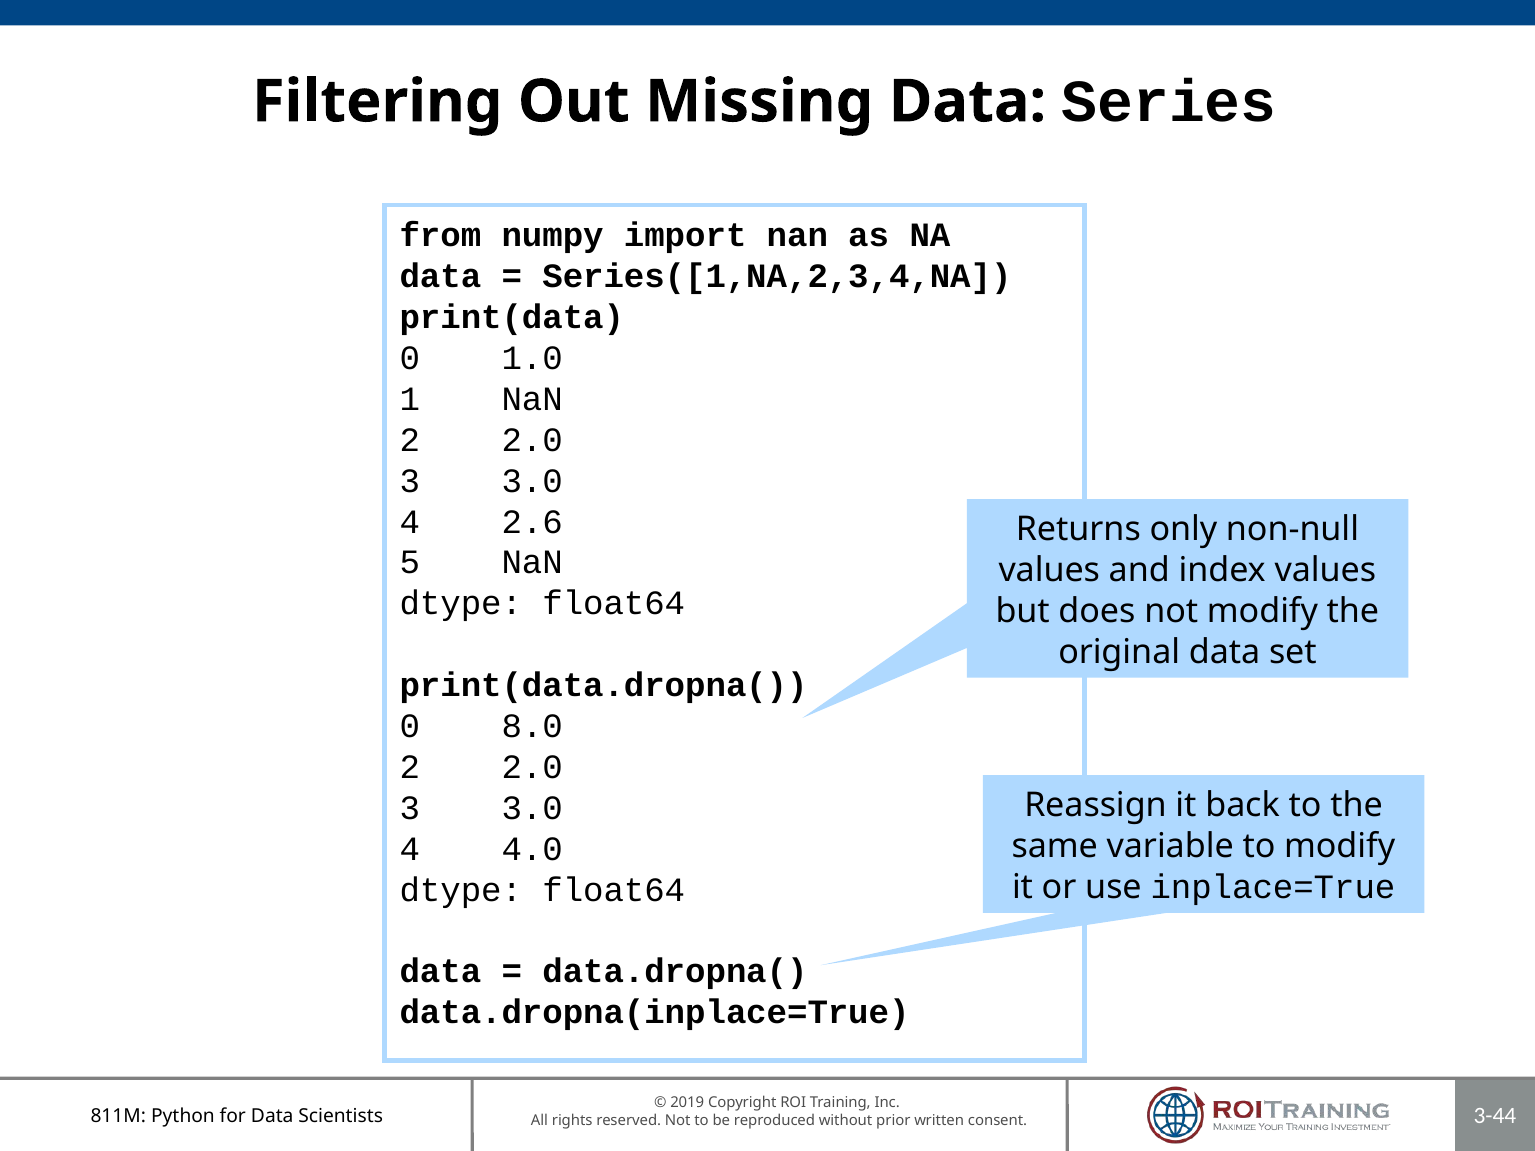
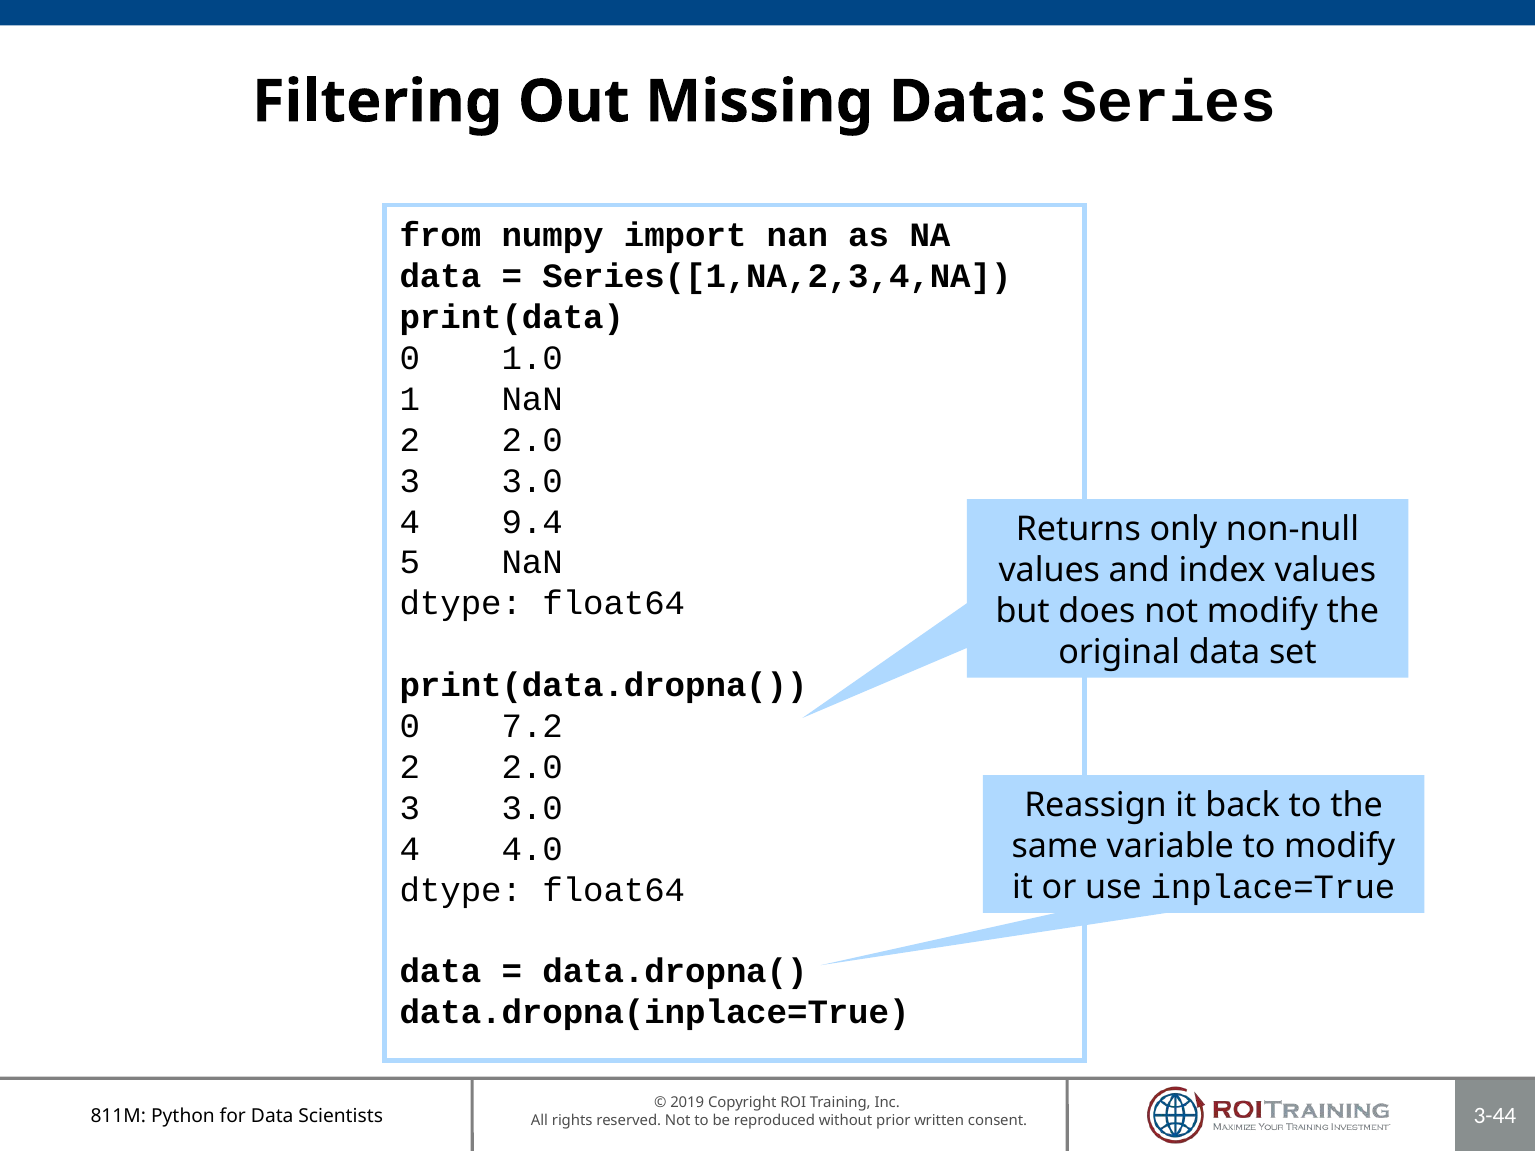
2.6: 2.6 -> 9.4 (532, 522)
8.0: 8.0 -> 7.2 (532, 726)
